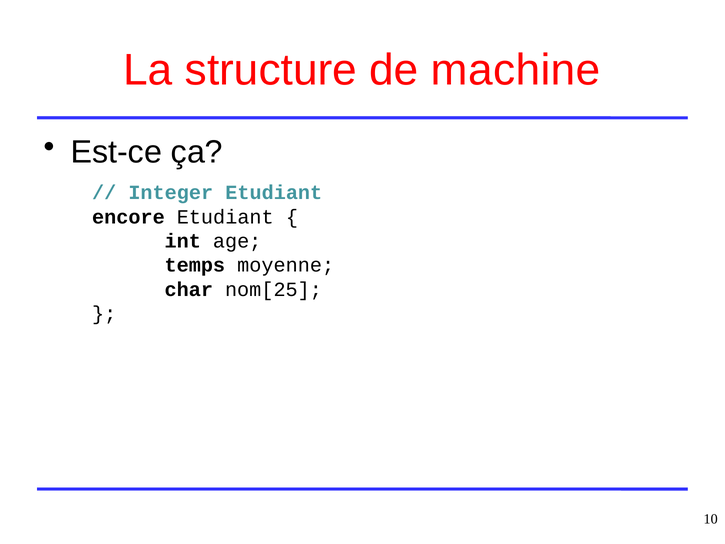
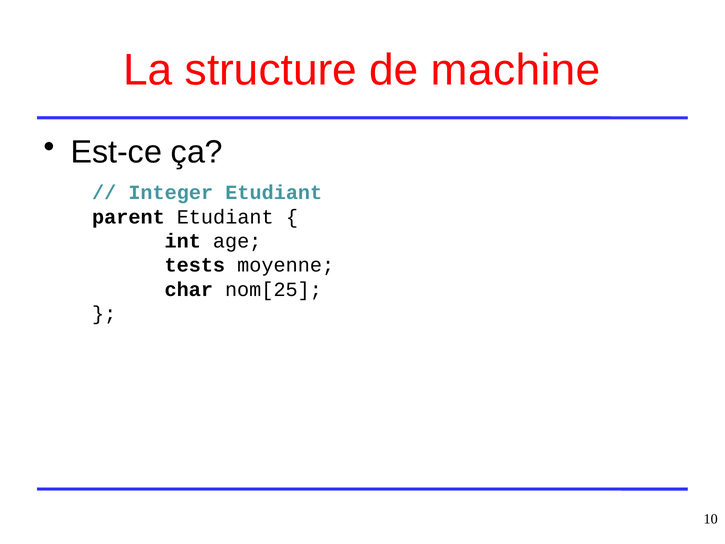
encore: encore -> parent (128, 217)
temps: temps -> tests (195, 265)
